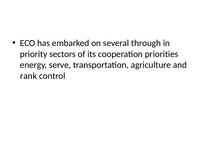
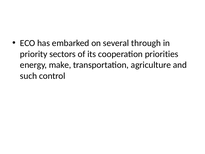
serve: serve -> make (60, 65)
rank: rank -> such (28, 76)
